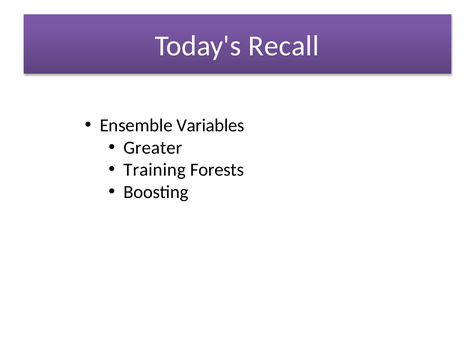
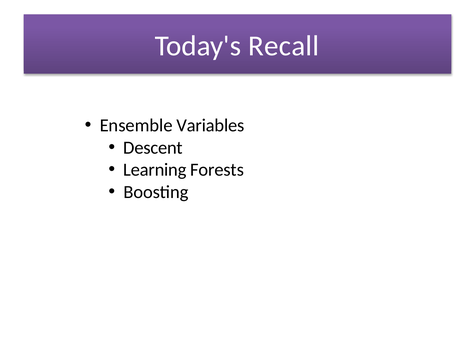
Greater: Greater -> Descent (153, 148)
Training: Training -> Learning (155, 170)
